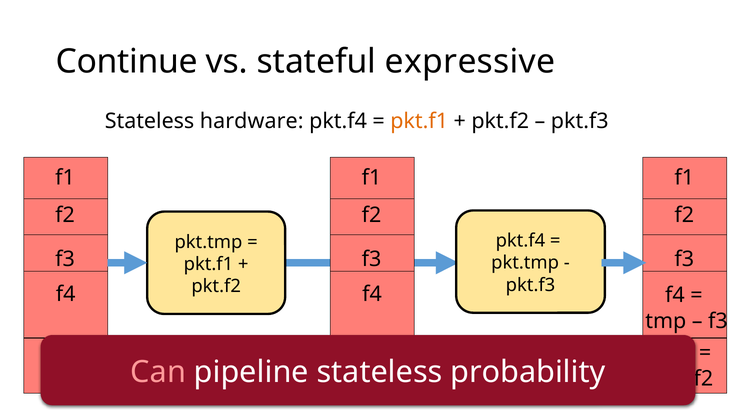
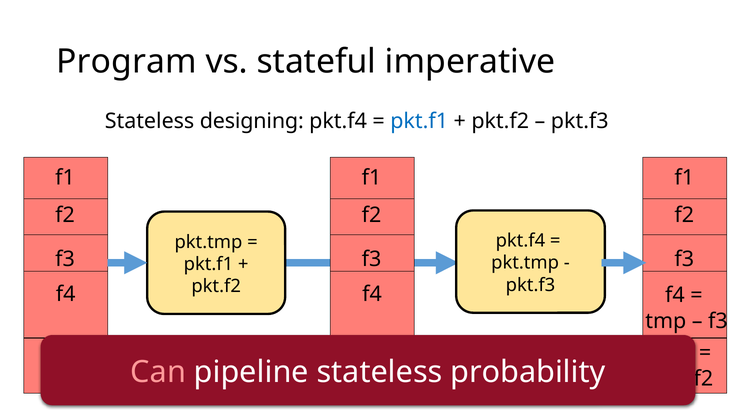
Continue: Continue -> Program (126, 62)
expressive: expressive -> imperative (470, 62)
hardware: hardware -> designing (252, 121)
pkt.f1 colour: orange -> blue (419, 121)
